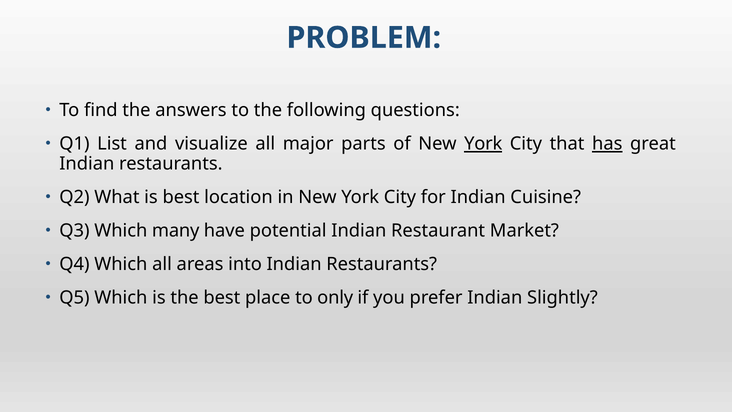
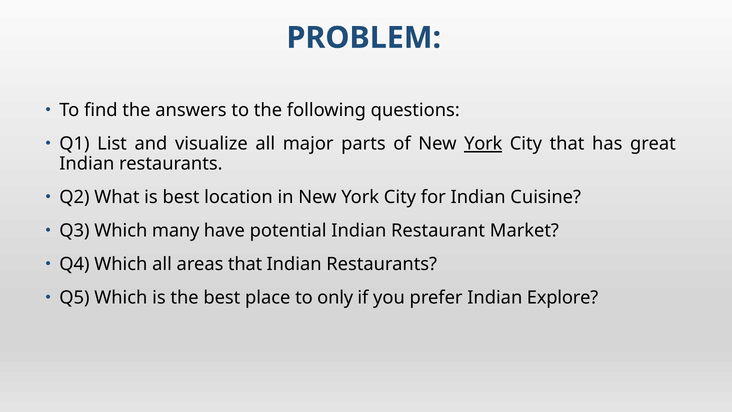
has underline: present -> none (607, 144)
areas into: into -> that (245, 264)
Slightly: Slightly -> Explore (563, 298)
